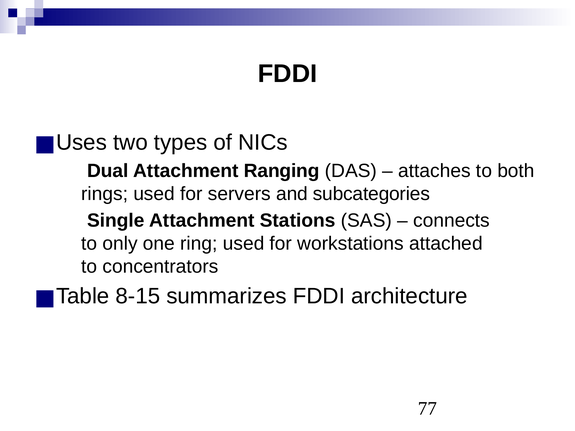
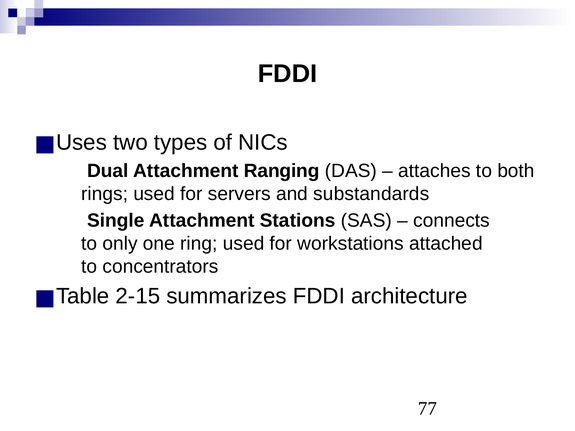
subcategories: subcategories -> substandards (371, 194)
8-15: 8-15 -> 2-15 (138, 296)
